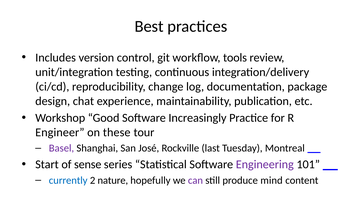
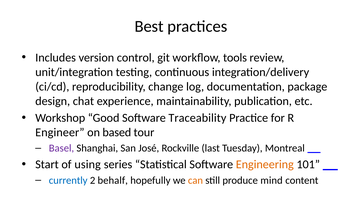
Increasingly: Increasingly -> Traceability (197, 118)
these: these -> based (117, 132)
sense: sense -> using (88, 164)
Engineering colour: purple -> orange (265, 164)
nature: nature -> behalf (113, 180)
can colour: purple -> orange (195, 180)
